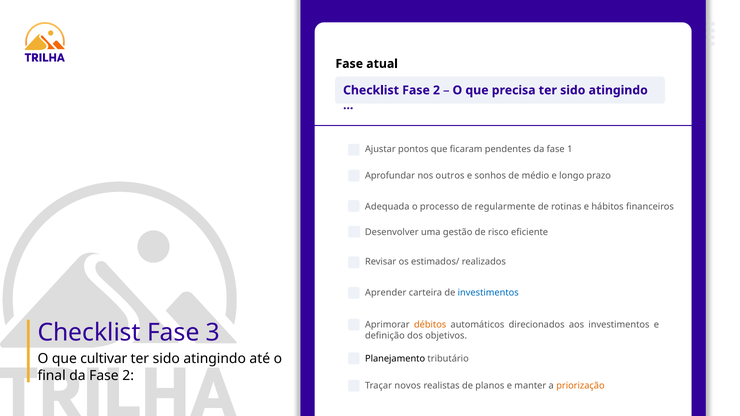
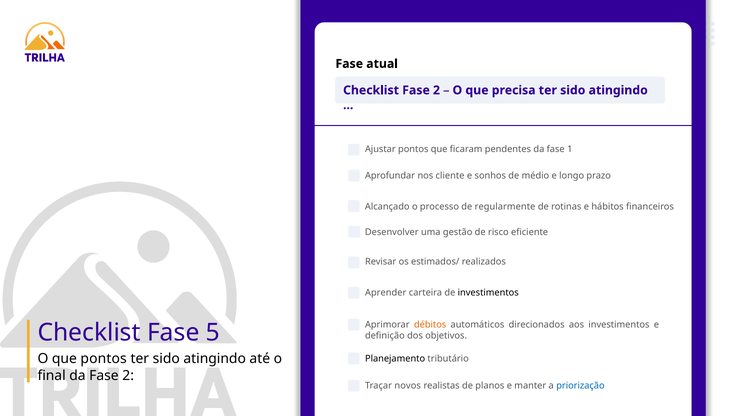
outros: outros -> cliente (450, 176)
Adequada: Adequada -> Alcançado (387, 207)
investimentos colour: blue -> black (488, 293)
3: 3 -> 5 (213, 333)
que cultivar: cultivar -> pontos (104, 359)
priorização colour: orange -> blue (580, 386)
